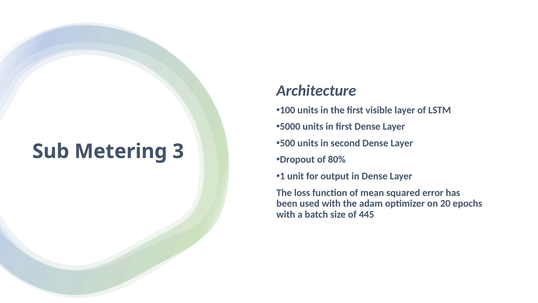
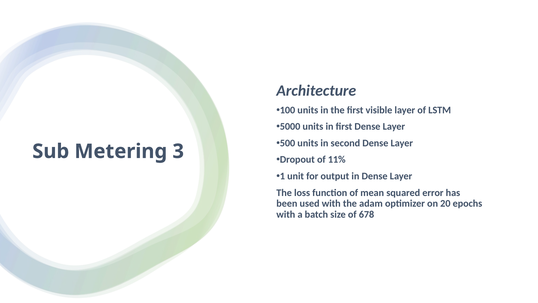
80%: 80% -> 11% (337, 159)
445: 445 -> 678 (367, 214)
